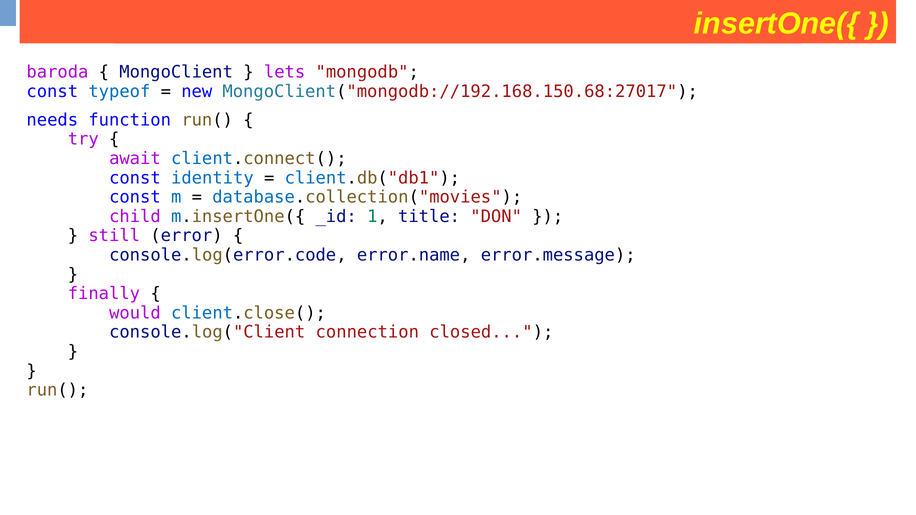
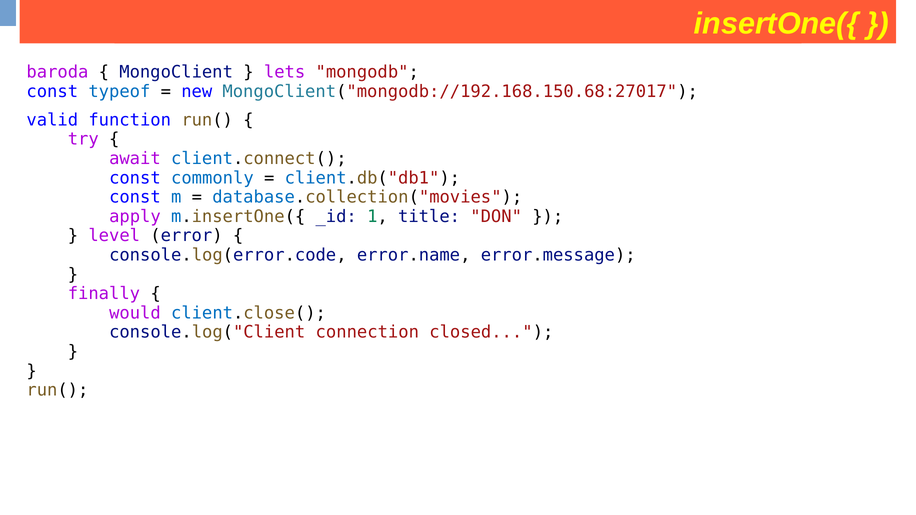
needs: needs -> valid (52, 120)
identity: identity -> commonly (212, 178)
child: child -> apply (135, 217)
still: still -> level (114, 236)
